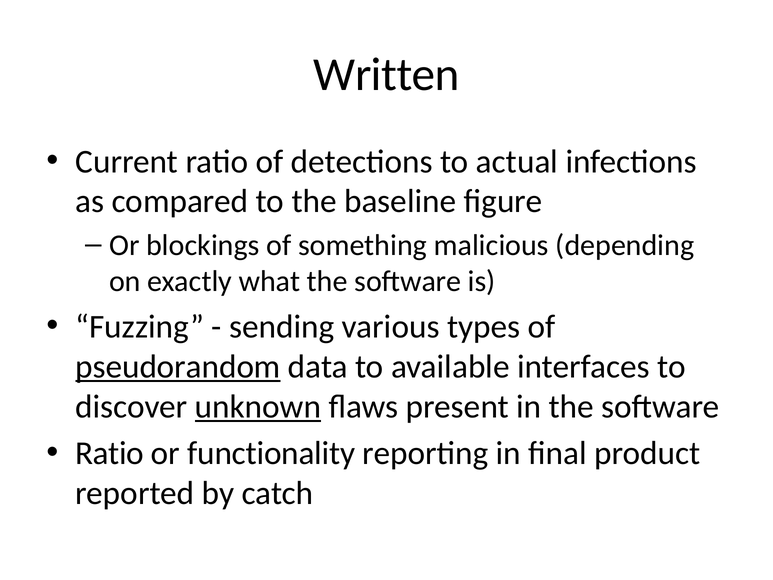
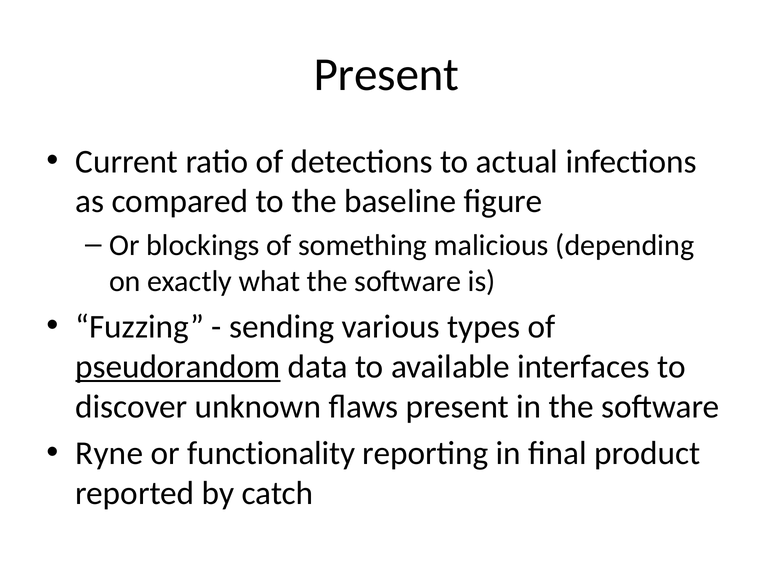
Written: Written -> Present (386, 75)
unknown underline: present -> none (258, 406)
Ratio: Ratio -> Ryne (109, 453)
